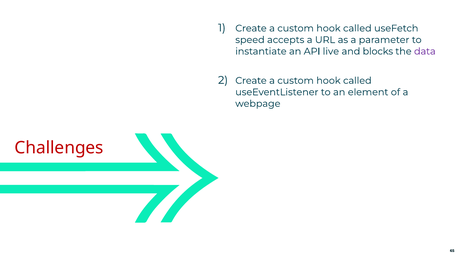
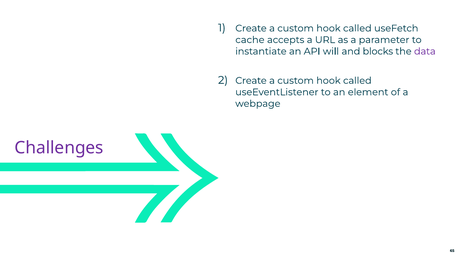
speed: speed -> cache (250, 40)
live: live -> will (331, 51)
Challenges colour: red -> purple (59, 148)
